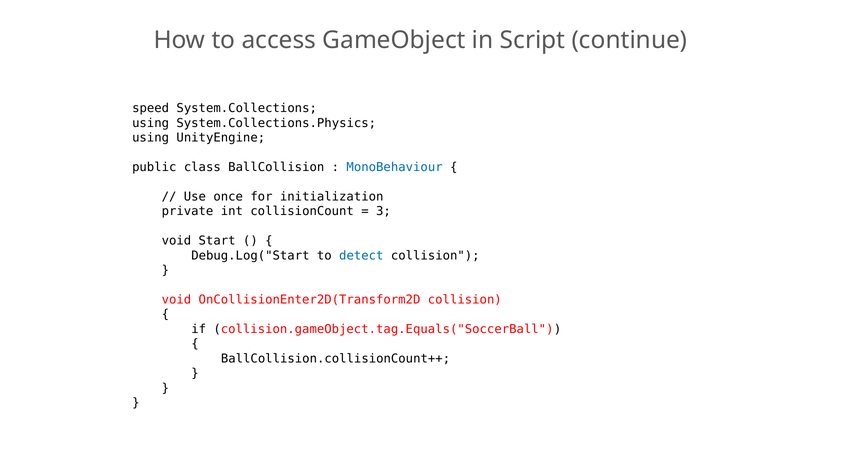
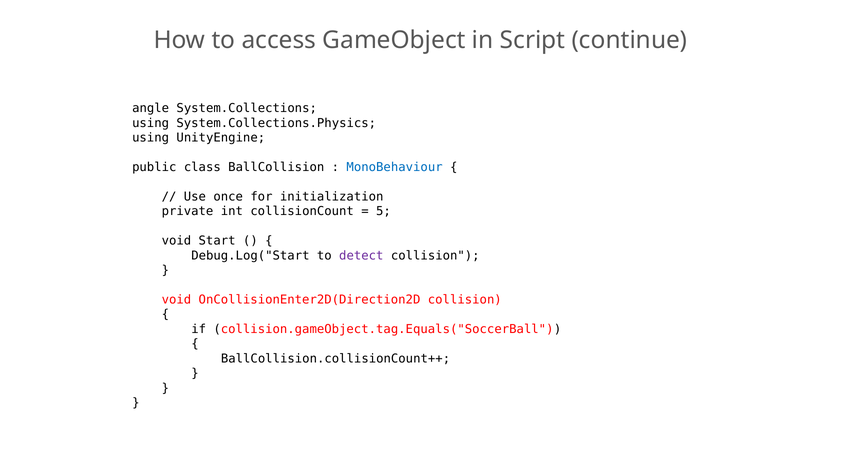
speed: speed -> angle (151, 108)
3: 3 -> 5 (383, 211)
detect colour: blue -> purple (361, 256)
OnCollisionEnter2D(Transform2D: OnCollisionEnter2D(Transform2D -> OnCollisionEnter2D(Direction2D (310, 300)
